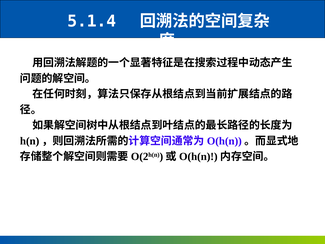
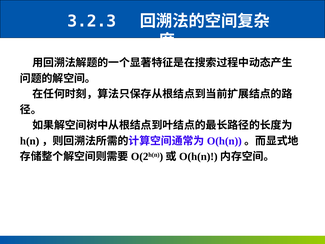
5.1.4: 5.1.4 -> 3.2.3 (92, 21)
